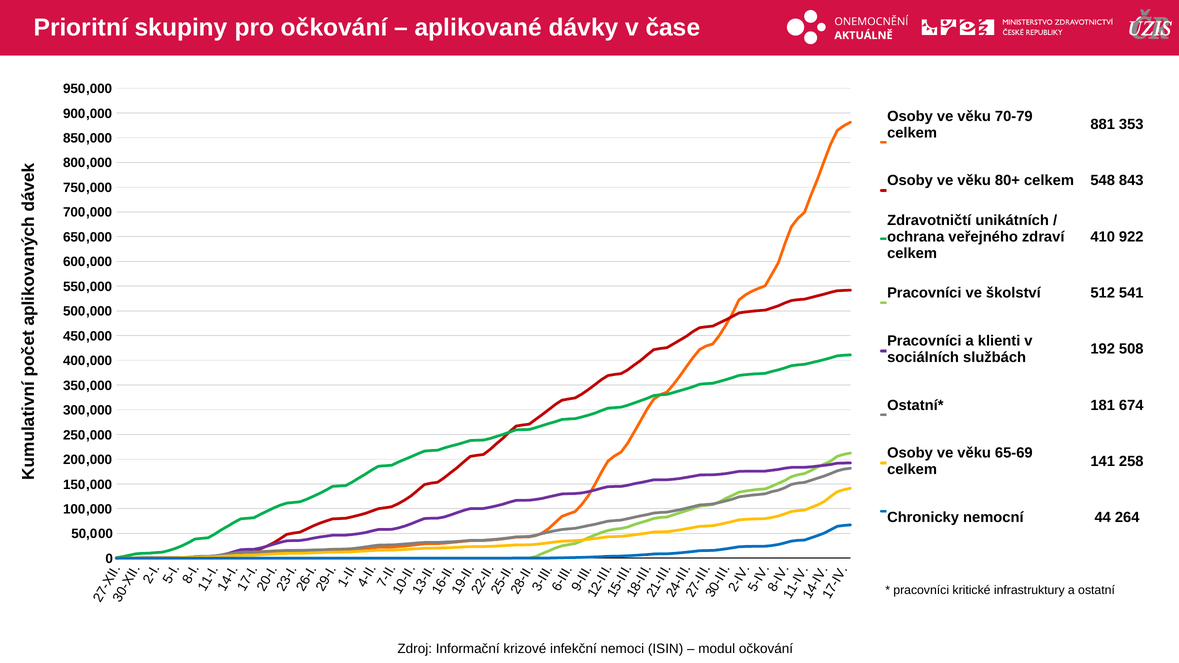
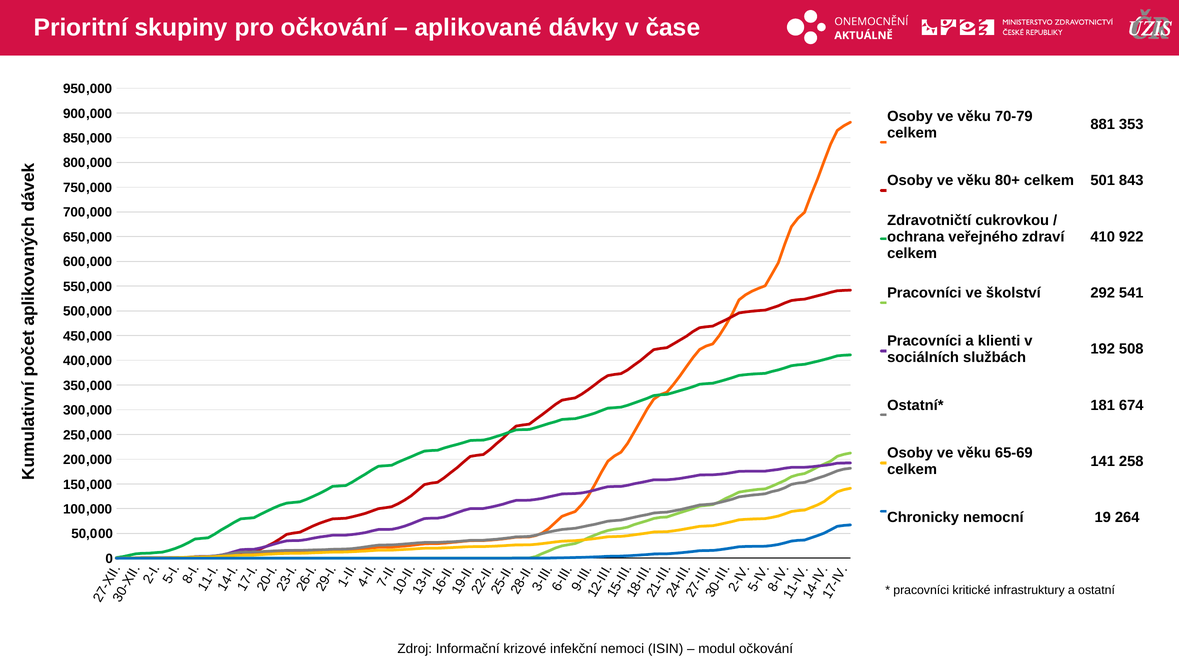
548: 548 -> 501 (1103, 181)
unikátních: unikátních -> cukrovkou (1012, 220)
512: 512 -> 292 (1103, 293)
44: 44 -> 19 (1103, 518)
